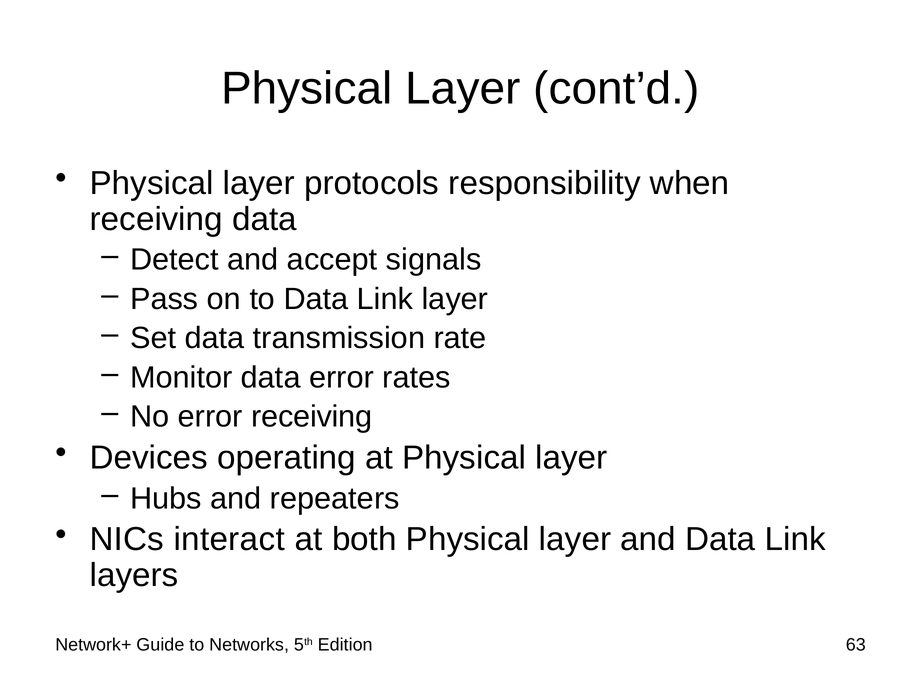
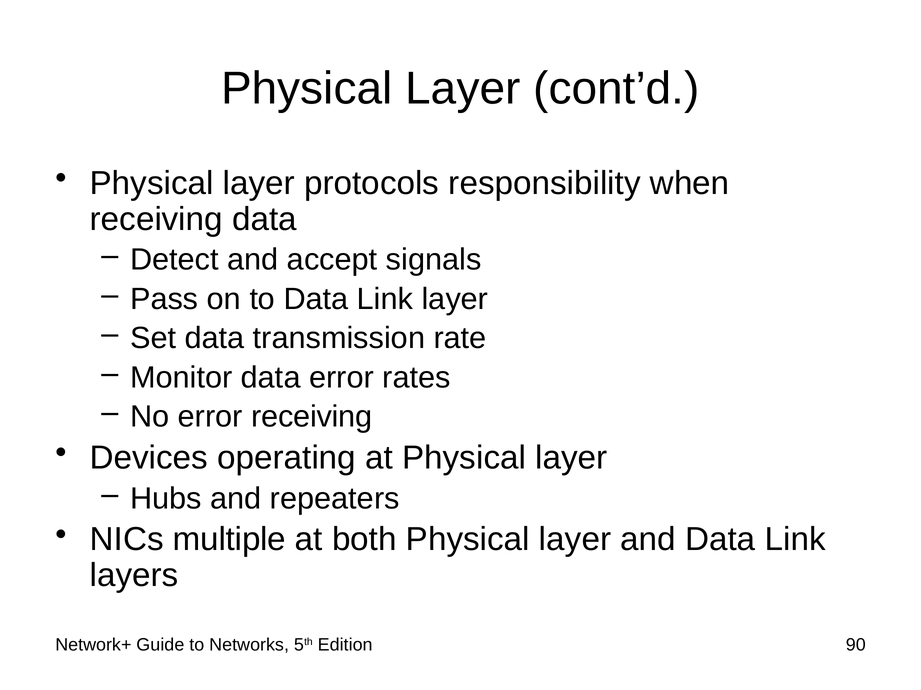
interact: interact -> multiple (229, 540)
63: 63 -> 90 (856, 646)
